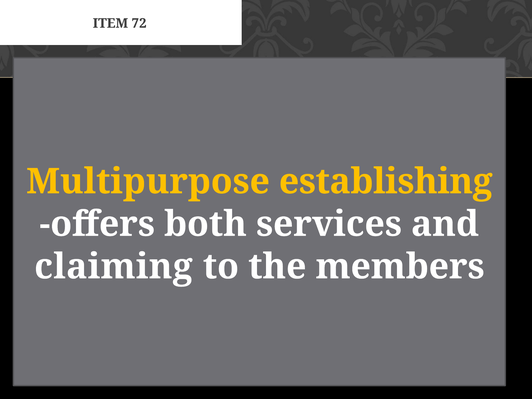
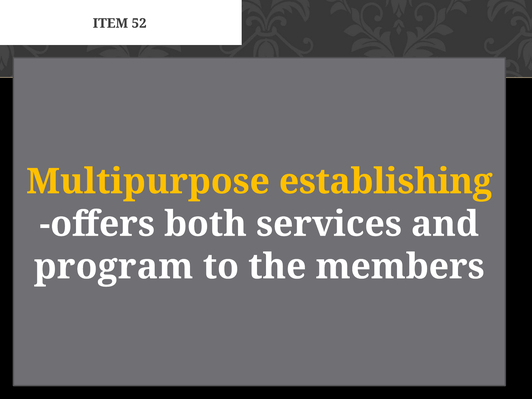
72: 72 -> 52 (139, 23)
claiming: claiming -> program (114, 267)
